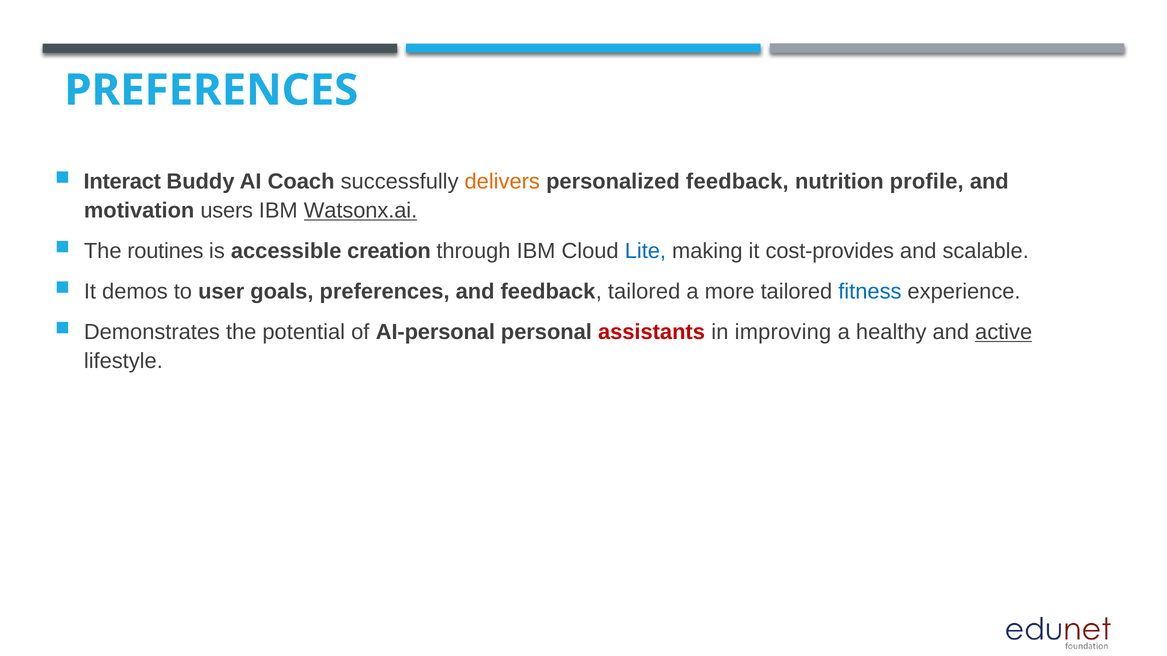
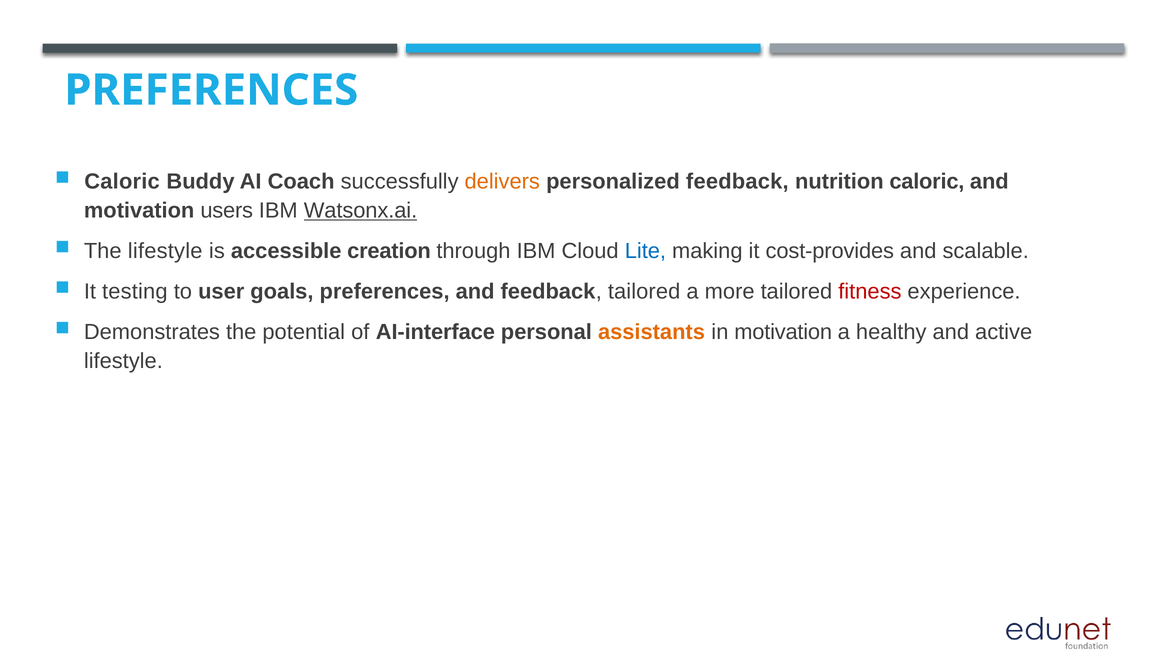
Interact: Interact -> Caloric (122, 182)
nutrition profile: profile -> caloric (927, 182)
The routines: routines -> lifestyle (165, 251)
demos: demos -> testing (135, 292)
fitness colour: blue -> red (870, 292)
AI-personal: AI-personal -> AI-interface (435, 332)
assistants colour: red -> orange (651, 332)
in improving: improving -> motivation (783, 332)
active underline: present -> none (1004, 332)
